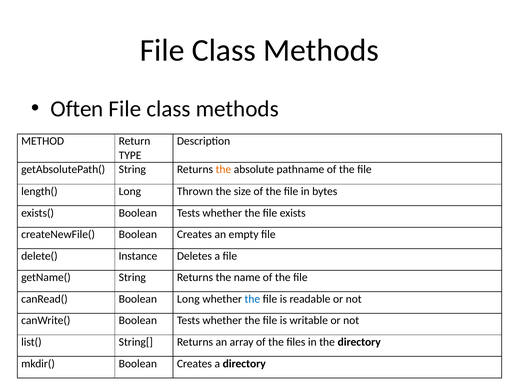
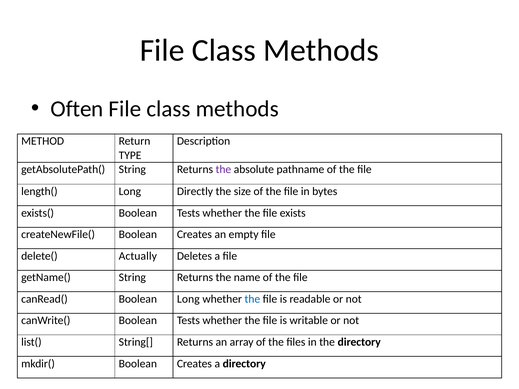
the colour: orange -> purple (223, 169)
Thrown: Thrown -> Directly (195, 191)
Instance: Instance -> Actually (138, 256)
